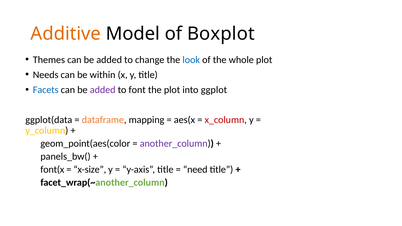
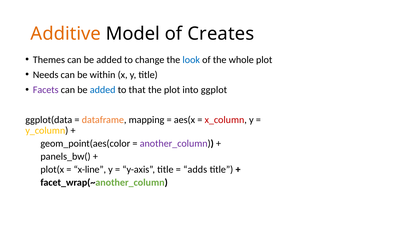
Boxplot: Boxplot -> Creates (221, 34)
Facets colour: blue -> purple (46, 90)
added colour: purple -> blue (103, 90)
font: font -> that (137, 90)
font(x: font(x -> plot(x (52, 170)
x-size: x-size -> x-line (90, 170)
need: need -> adds (195, 170)
